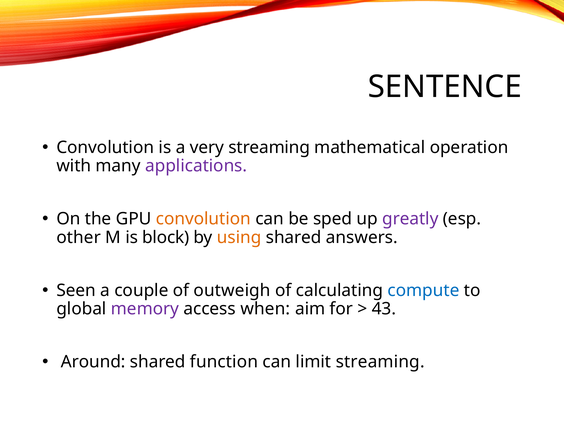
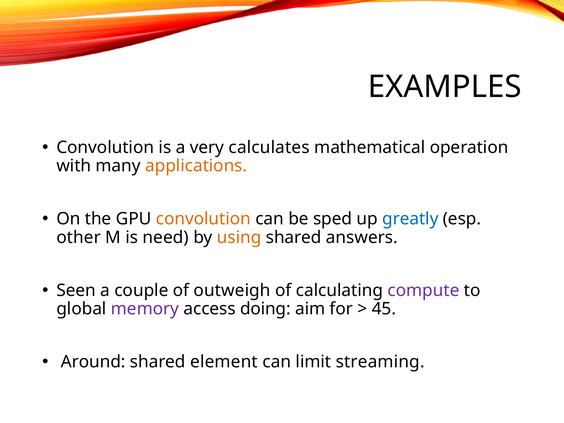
SENTENCE: SENTENCE -> EXAMPLES (445, 87)
very streaming: streaming -> calculates (269, 147)
applications colour: purple -> orange (196, 166)
greatly colour: purple -> blue (410, 219)
block: block -> need (166, 237)
compute colour: blue -> purple (423, 290)
when: when -> doing (265, 309)
43: 43 -> 45 (384, 309)
function: function -> element (224, 362)
